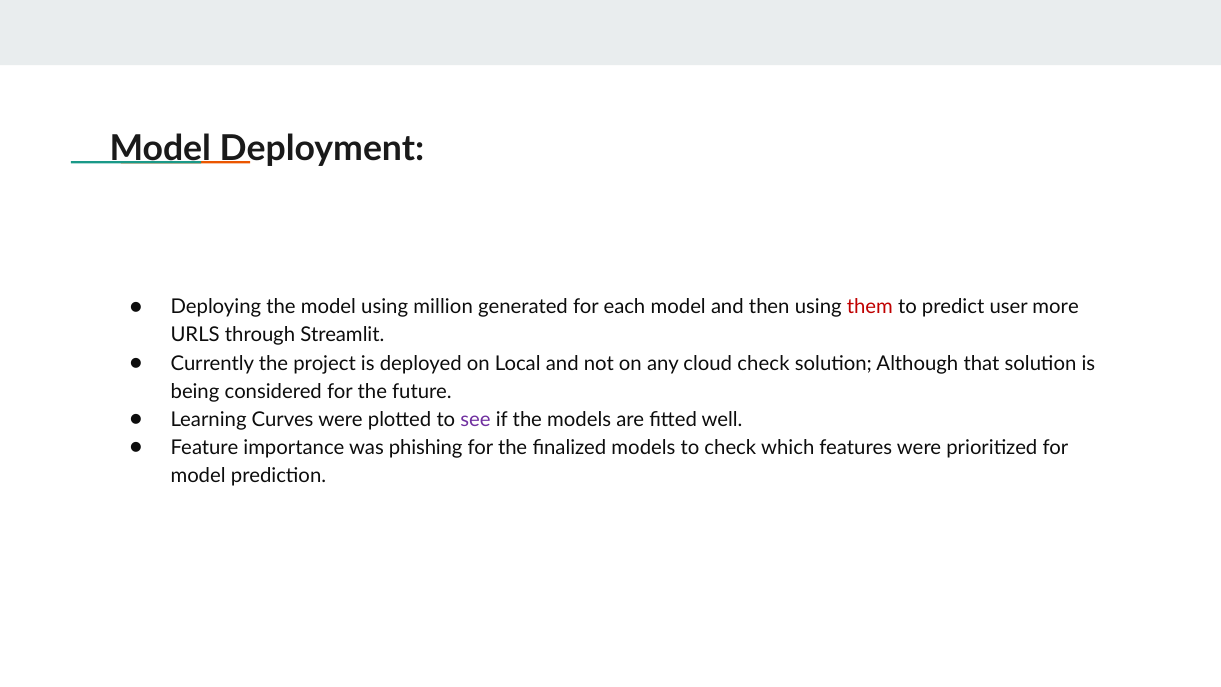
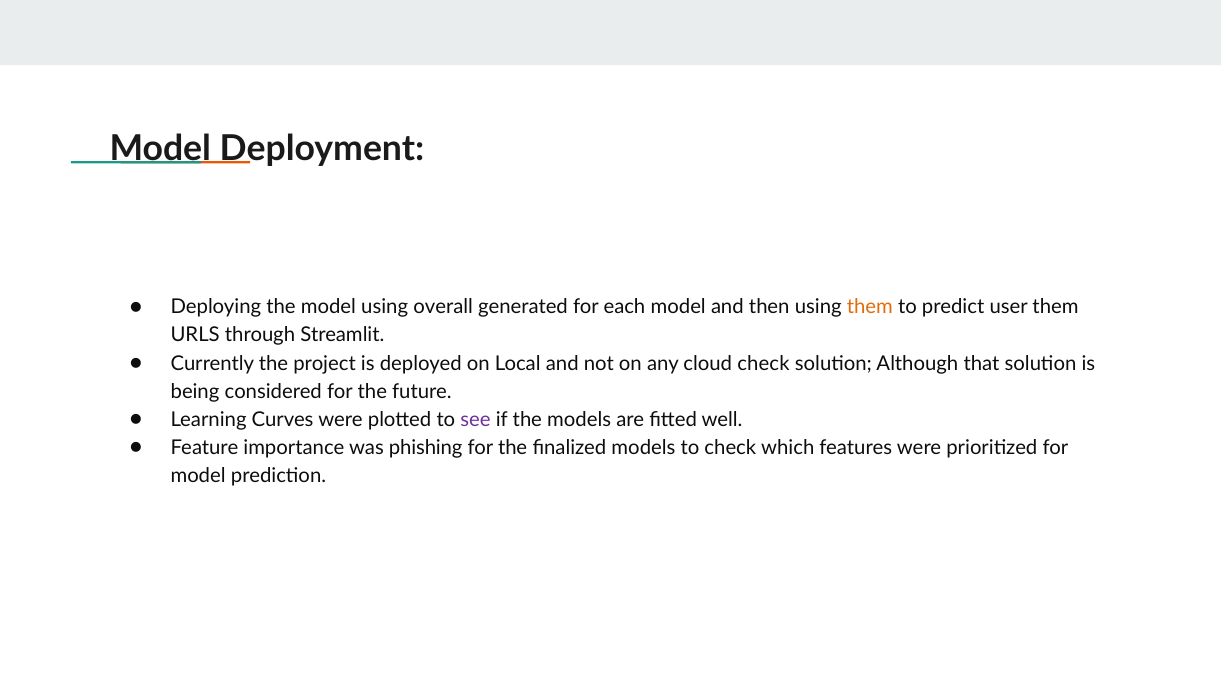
million: million -> overall (443, 307)
them colour: red -> orange (870, 307)
user more: more -> them (1056, 307)
